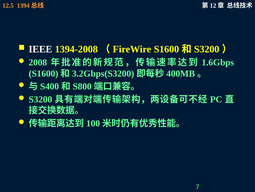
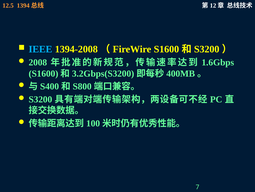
IEEE colour: white -> light blue (40, 49)
